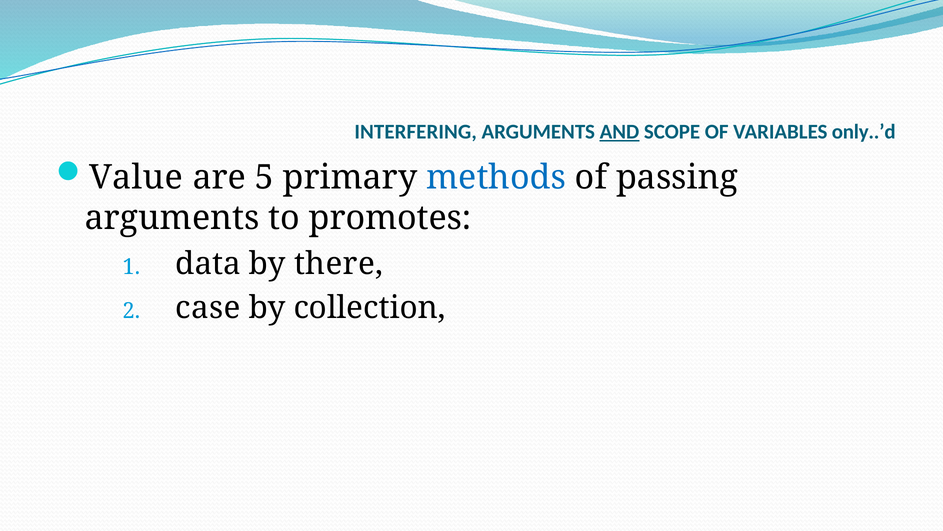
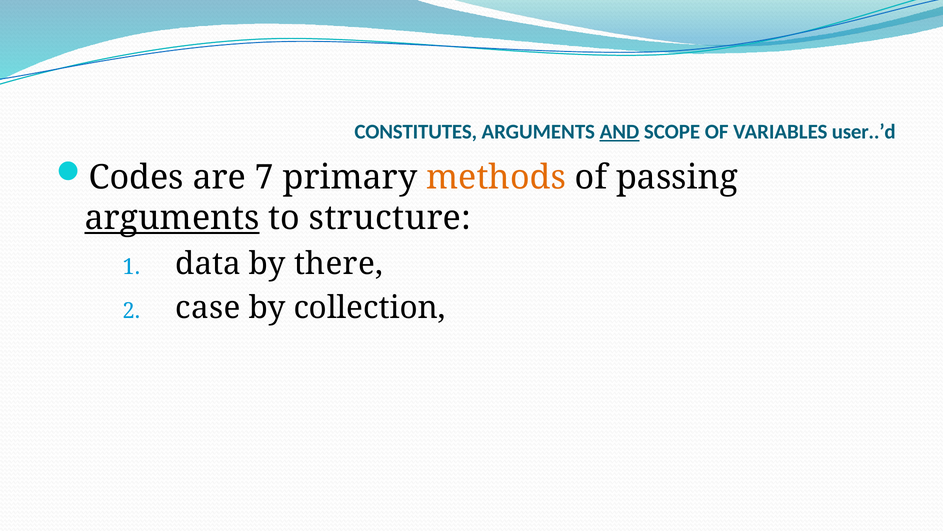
INTERFERING: INTERFERING -> CONSTITUTES (416, 132)
only..’d: only..’d -> user..’d (864, 132)
Value: Value -> Codes (136, 177)
5: 5 -> 7 (264, 177)
methods colour: blue -> orange (496, 177)
arguments underline: none -> present (172, 218)
promotes: promotes -> structure (390, 218)
